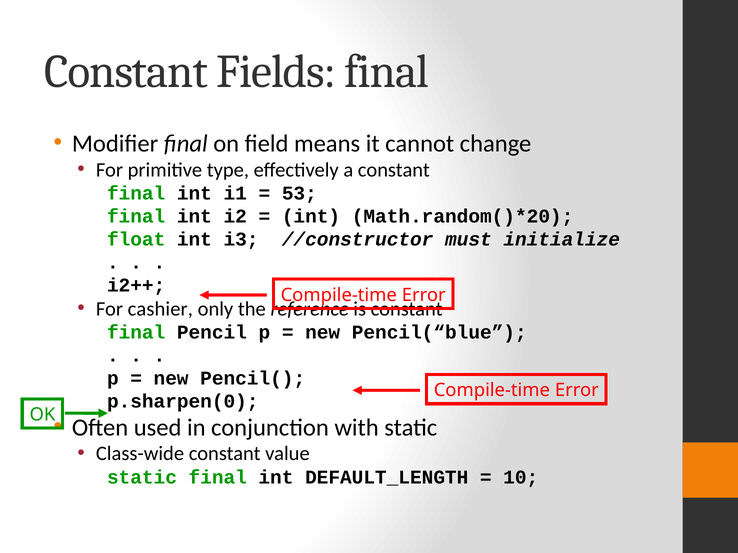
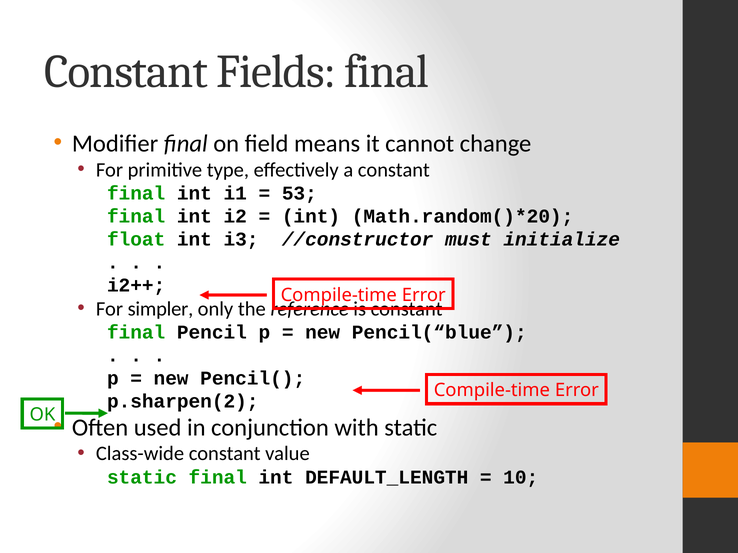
cashier: cashier -> simpler (160, 309)
p.sharpen(0: p.sharpen(0 -> p.sharpen(2 (183, 402)
